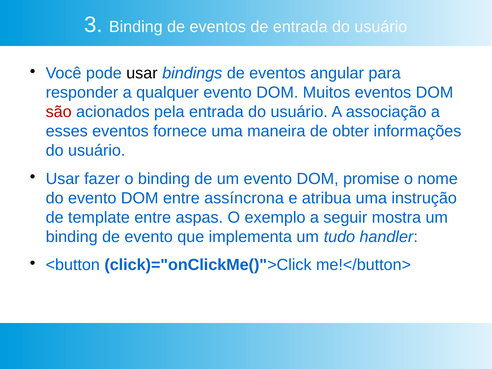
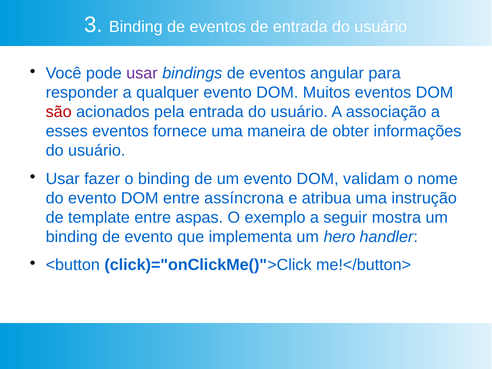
usar colour: black -> purple (142, 73)
promise: promise -> validam (371, 179)
tudo: tudo -> hero (340, 237)
